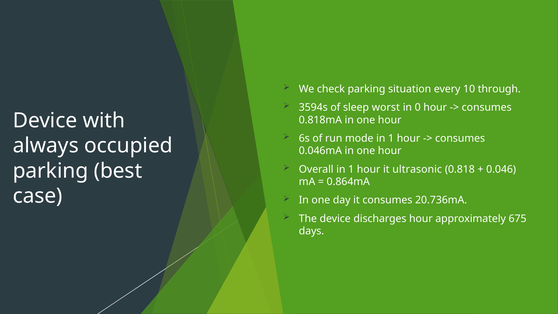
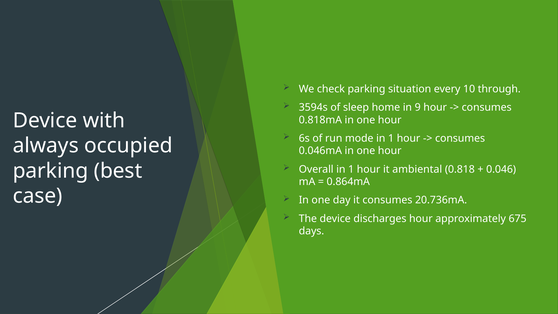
worst: worst -> home (386, 107)
0: 0 -> 9 (418, 107)
ultrasonic: ultrasonic -> ambiental (417, 169)
